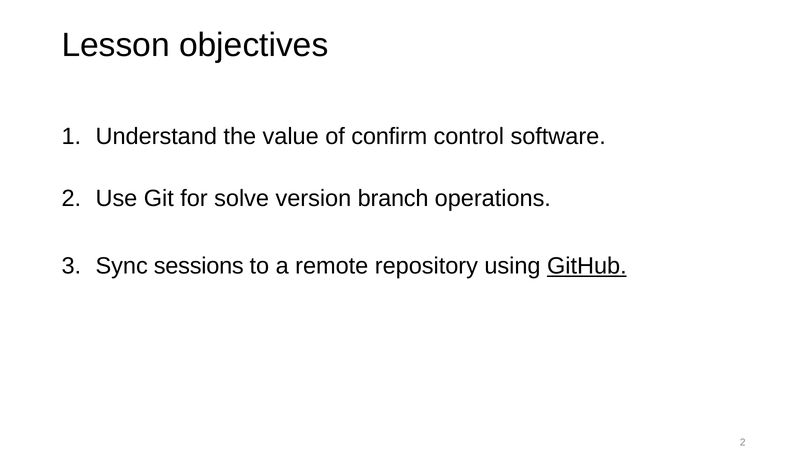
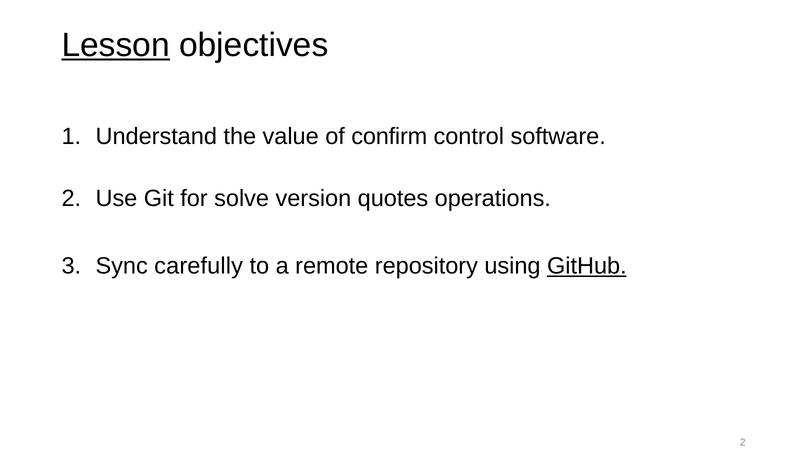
Lesson underline: none -> present (116, 45)
branch: branch -> quotes (393, 198)
sessions: sessions -> carefully (199, 266)
